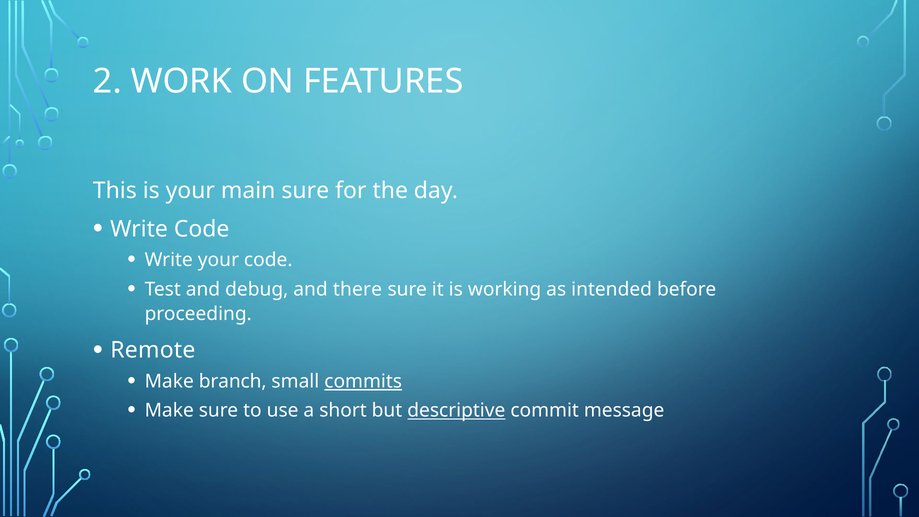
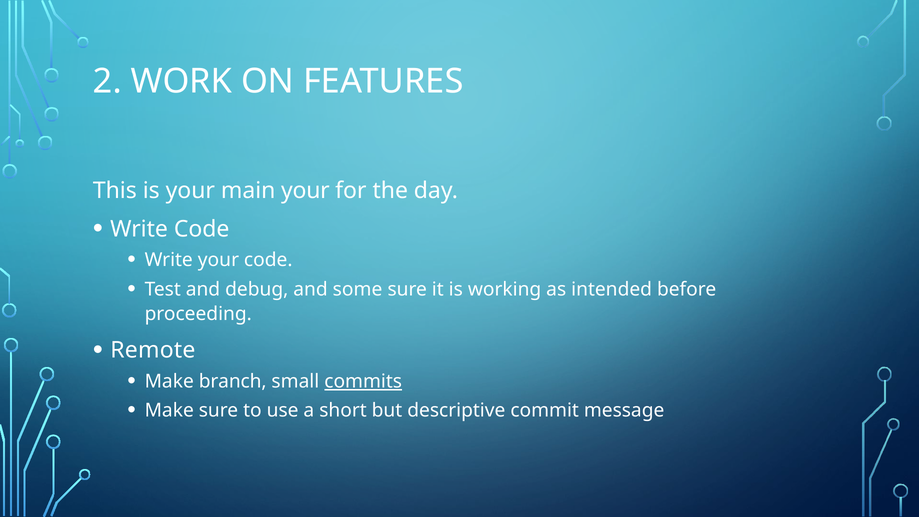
main sure: sure -> your (305, 191)
there: there -> some (358, 289)
descriptive underline: present -> none (456, 411)
